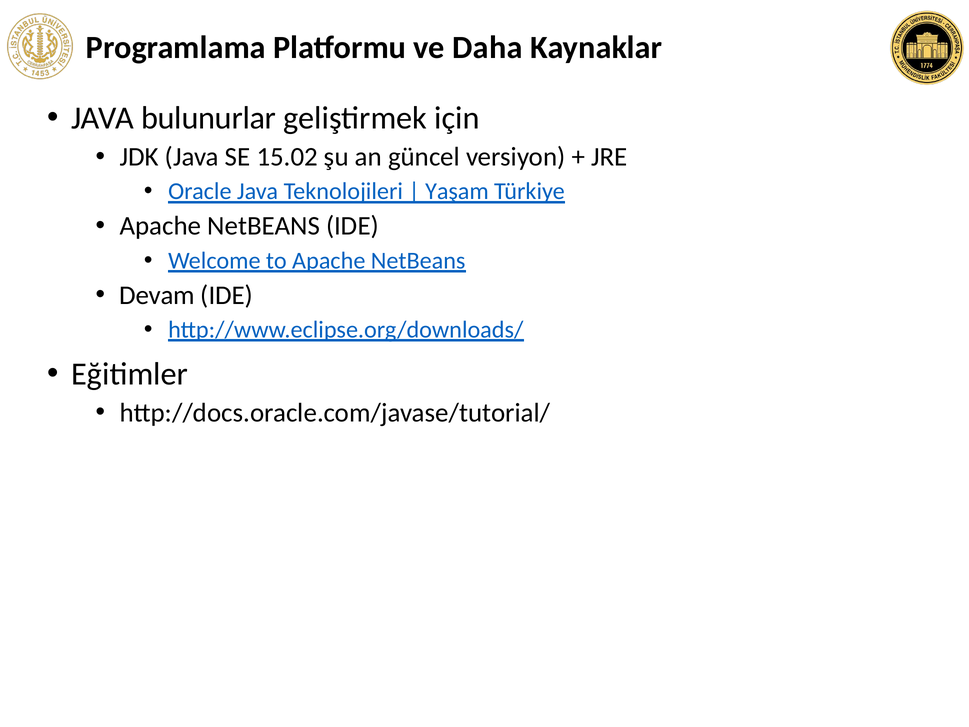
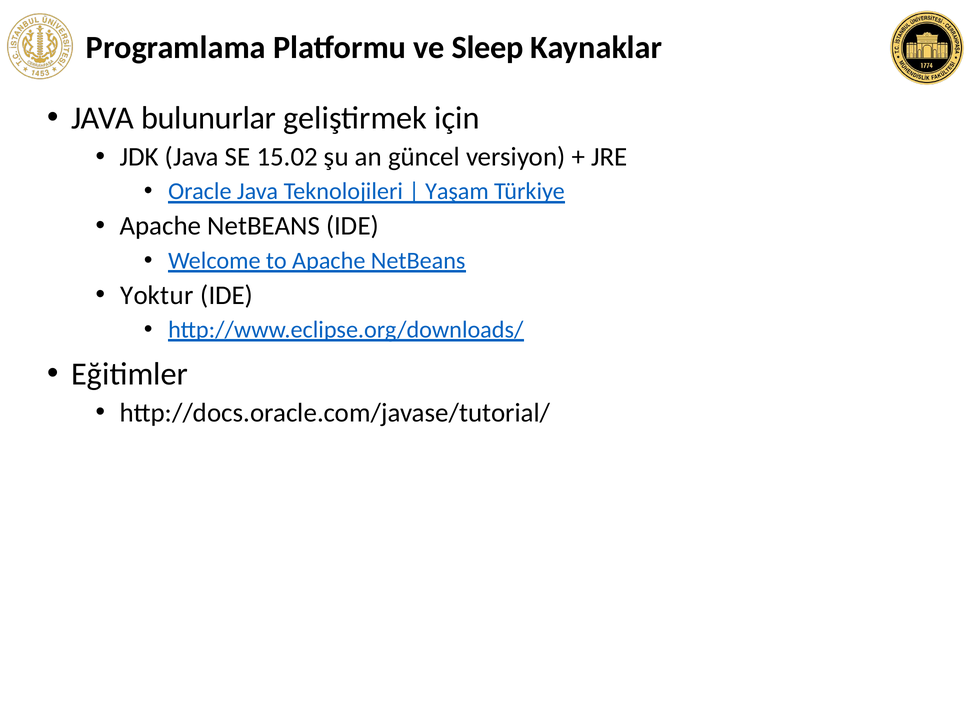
Daha: Daha -> Sleep (488, 47)
Devam: Devam -> Yoktur (157, 295)
